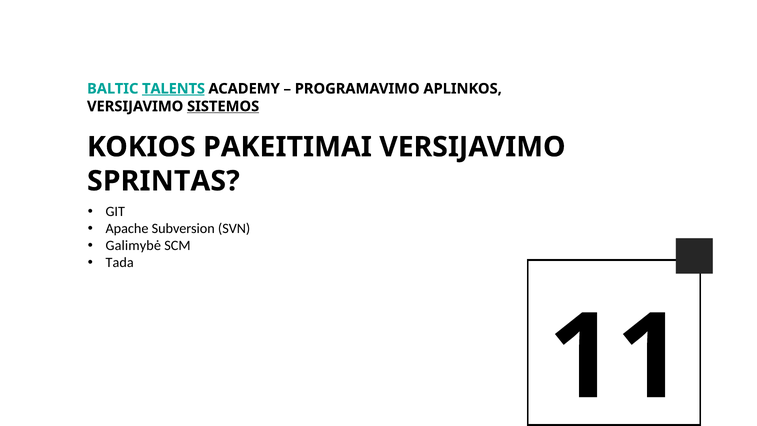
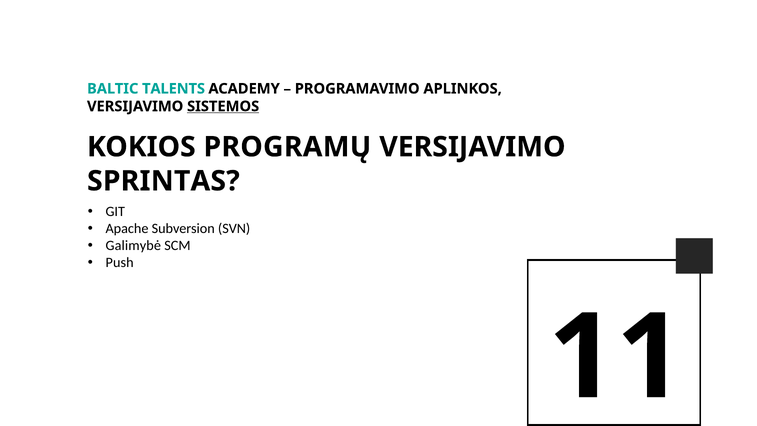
TALENTS underline: present -> none (174, 89)
PAKEITIMAI: PAKEITIMAI -> PROGRAMŲ (287, 147)
Tada: Tada -> Push (120, 263)
